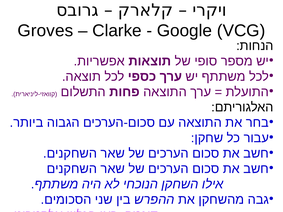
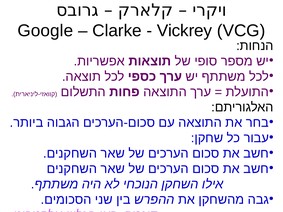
Groves: Groves -> Google (45, 31)
Google: Google -> Vickrey (184, 31)
